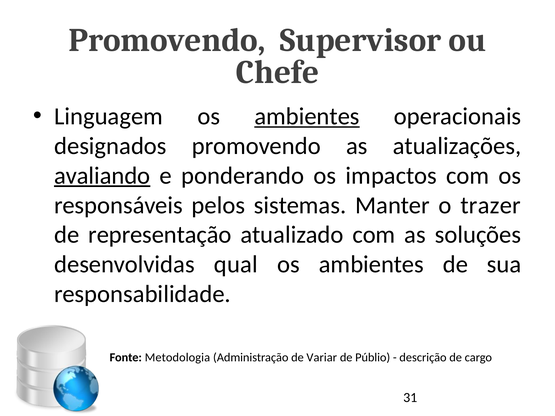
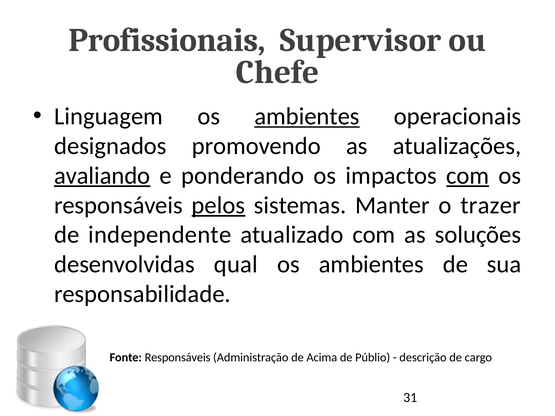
Promovendo: Promovendo -> Profissionais (167, 40)
com underline: none -> present (468, 176)
pelos underline: none -> present (218, 205)
representação: representação -> independente (160, 235)
Fonte Metodologia: Metodologia -> Responsáveis (178, 358)
Variar: Variar -> Acima (322, 358)
